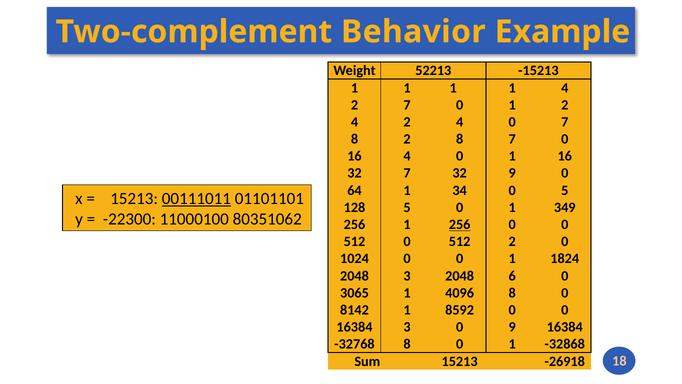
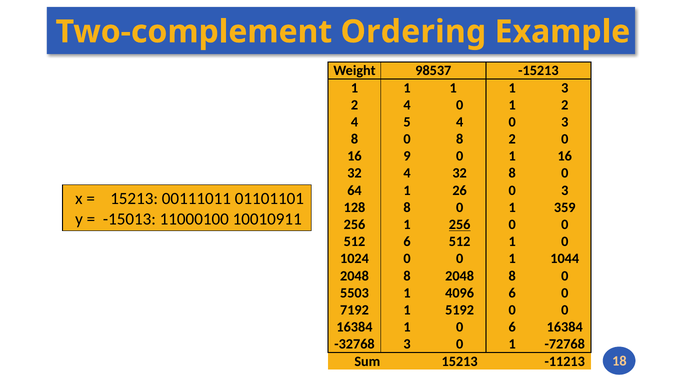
Behavior: Behavior -> Ordering (413, 32)
52213: 52213 -> 98537 (433, 71)
1 4: 4 -> 3 (565, 88)
7: 7 -> 4 (407, 105)
2: 2 -> 5 (407, 122)
4 0 7: 7 -> 3 (565, 122)
2: 2 -> 0 (407, 139)
8 7: 7 -> 2 (512, 139)
16 4: 4 -> 9 (407, 156)
32 7: 7 -> 4 (407, 173)
32 9: 9 -> 8 (512, 173)
34: 34 -> 26 (460, 190)
5: 5 -> 3 (565, 190)
00111011 underline: present -> none (196, 199)
128 5: 5 -> 8 (407, 207)
349: 349 -> 359 (565, 207)
-22300: -22300 -> -15013 (129, 219)
80351062: 80351062 -> 10010911 (267, 219)
512 0: 0 -> 6 (407, 241)
512 2: 2 -> 1 (512, 241)
1824: 1824 -> 1044 (565, 259)
3: 3 -> 8 (407, 276)
6: 6 -> 8 (512, 276)
3065: 3065 -> 5503 (354, 293)
4096 8: 8 -> 6 (512, 293)
8142: 8142 -> 7192 (354, 310)
8592: 8592 -> 5192 (460, 310)
16384 3: 3 -> 1 (407, 327)
0 9: 9 -> 6 (512, 327)
-32768 8: 8 -> 3 (407, 344)
-32868: -32868 -> -72768 (565, 344)
-26918: -26918 -> -11213 (565, 361)
